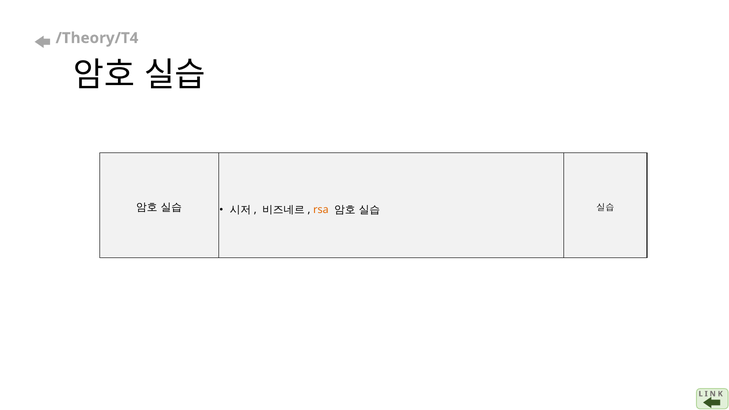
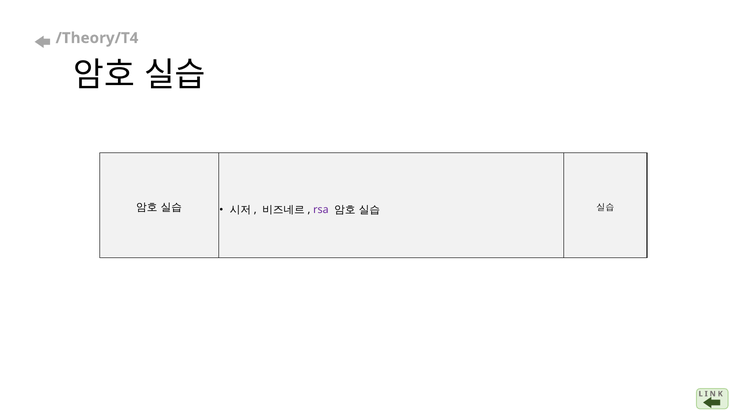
rsa colour: orange -> purple (321, 210)
